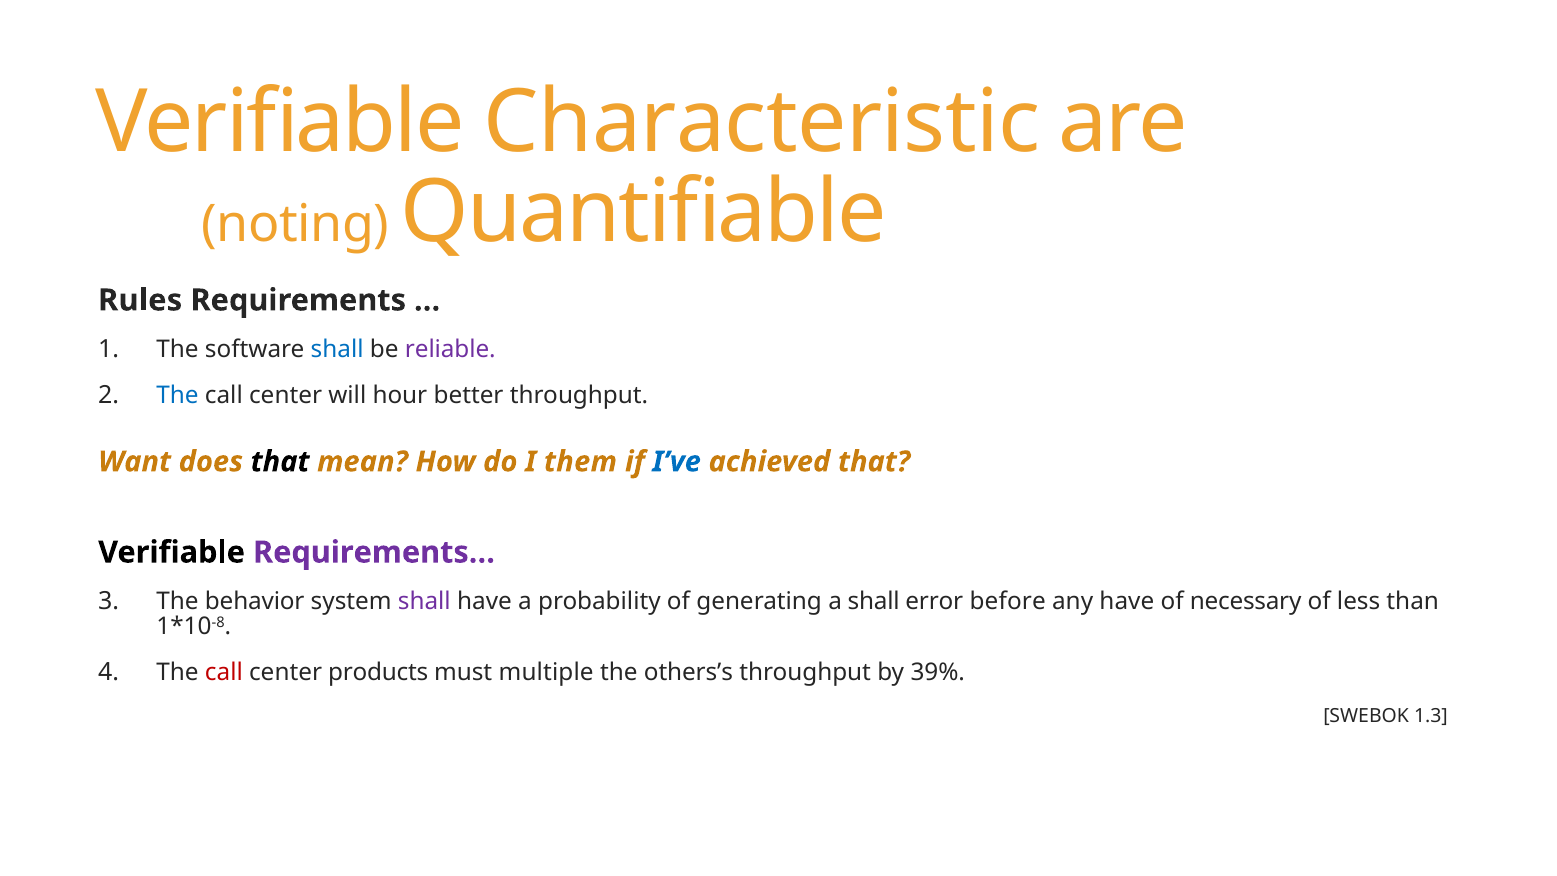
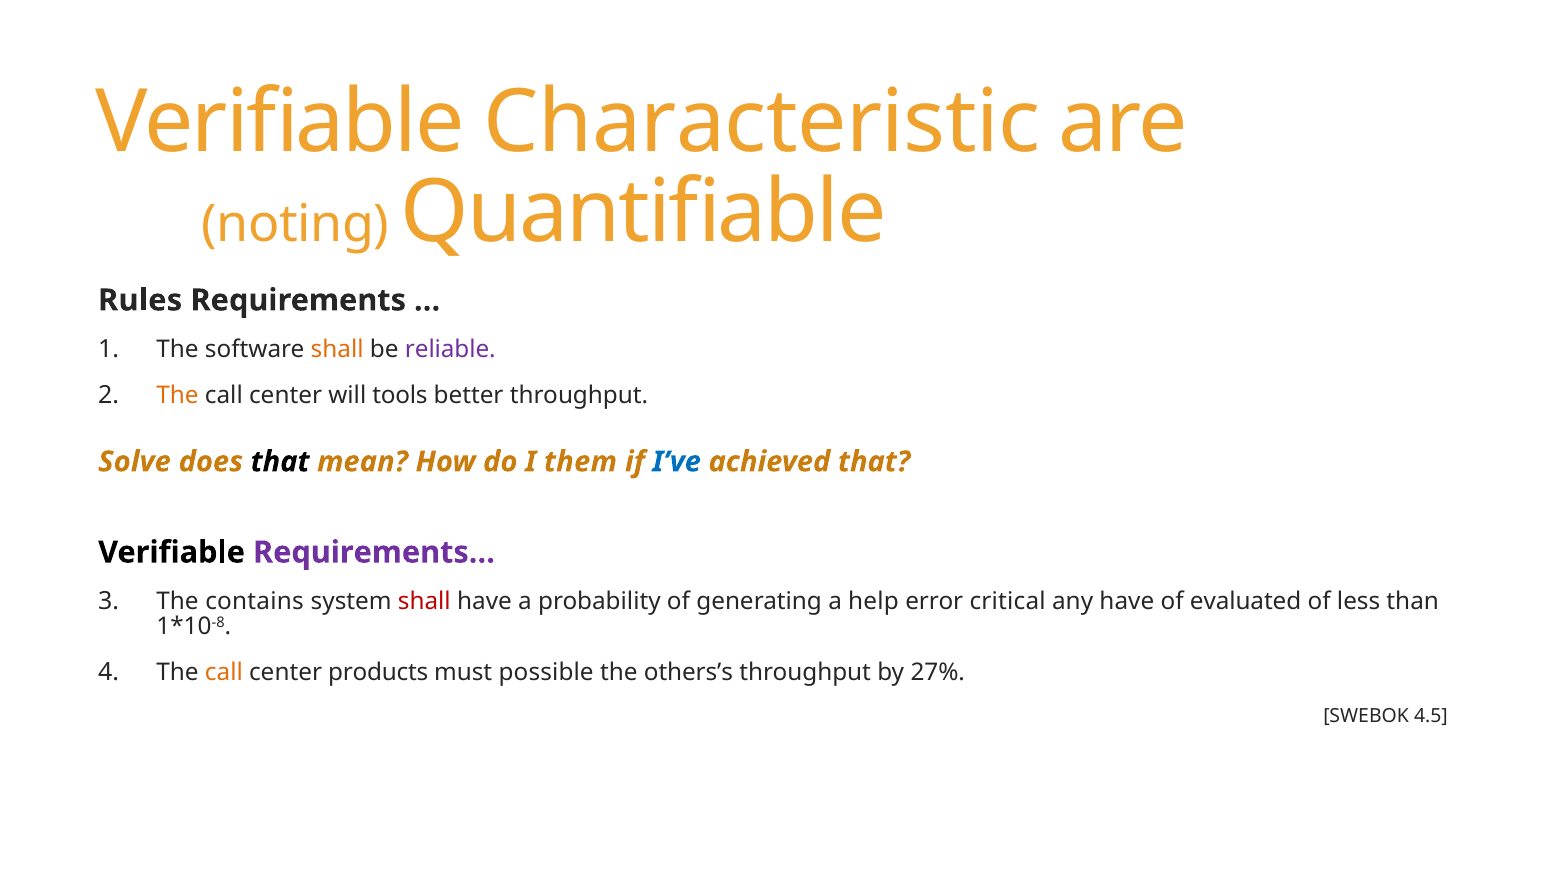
shall colour: blue -> orange (337, 350)
The colour: blue -> orange (178, 396)
hour: hour -> tools (400, 396)
Want: Want -> Solve (135, 462)
behavior: behavior -> contains (255, 602)
shall colour: purple -> red (424, 602)
a shall: shall -> help (873, 602)
before: before -> critical (1008, 602)
necessary: necessary -> evaluated (1246, 602)
call colour: red -> orange (224, 672)
multiple: multiple -> possible (546, 672)
39%: 39% -> 27% (938, 672)
1.3: 1.3 -> 4.5 (1431, 716)
